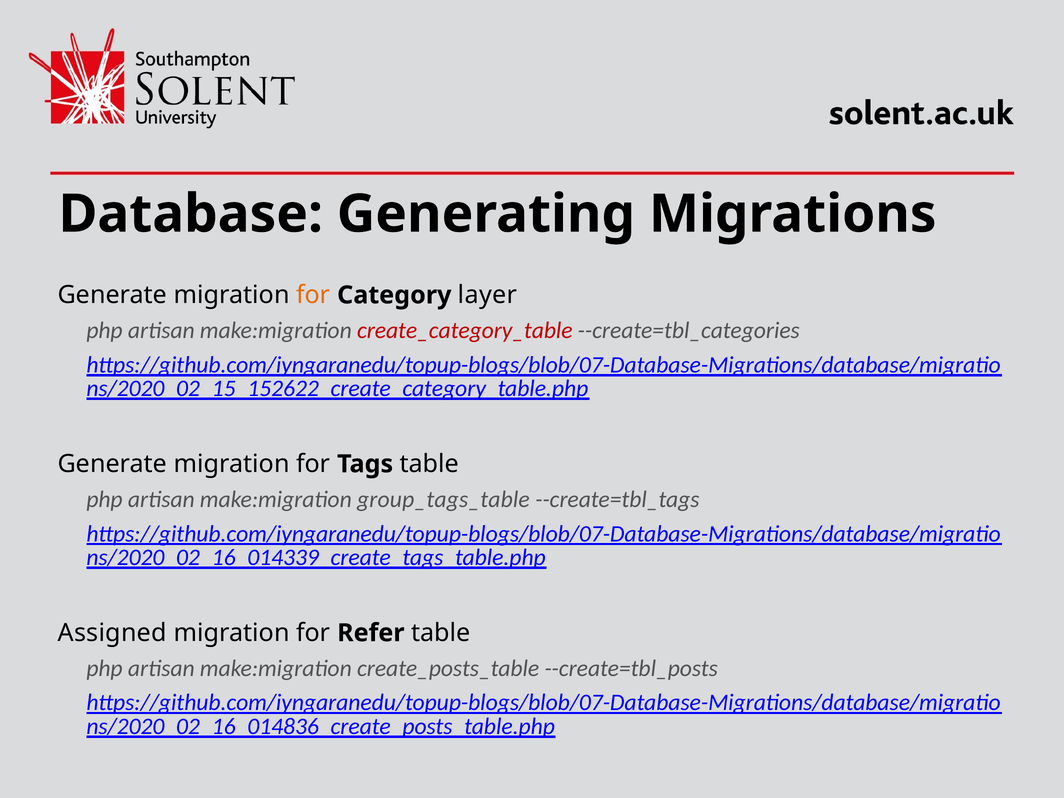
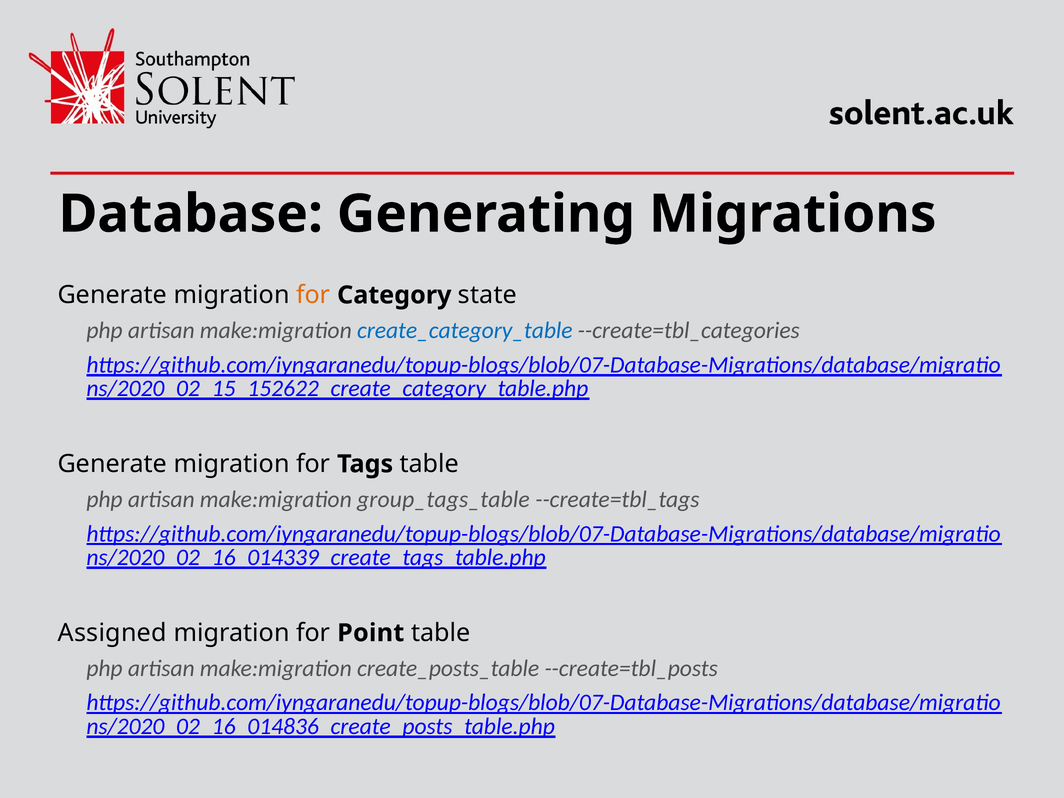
layer: layer -> state (487, 295)
create_category_table colour: red -> blue (465, 331)
Refer: Refer -> Point (371, 633)
